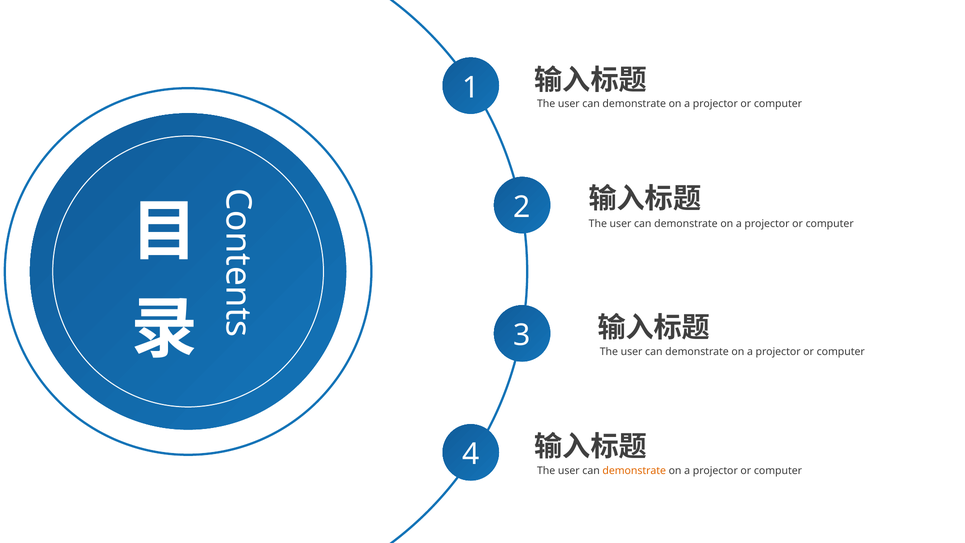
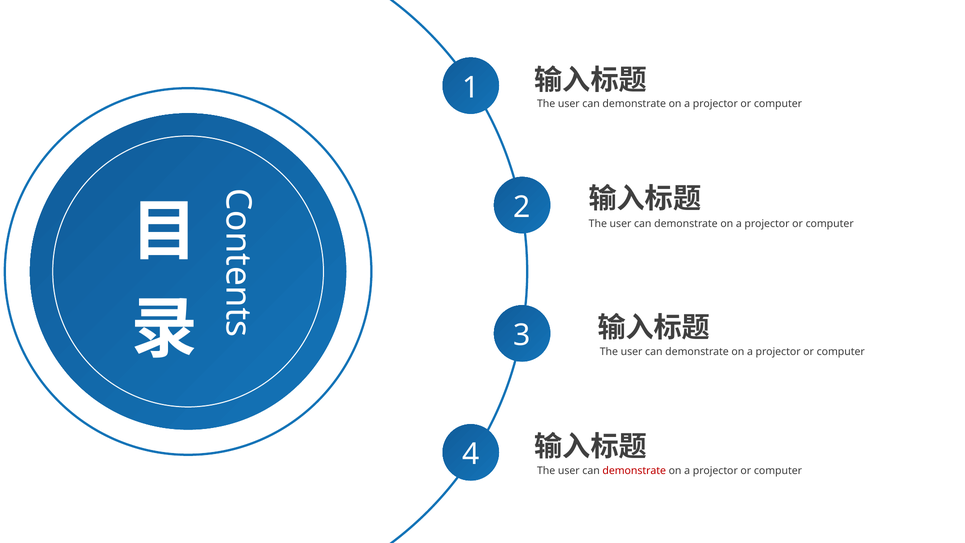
demonstrate colour: orange -> red (634, 471)
